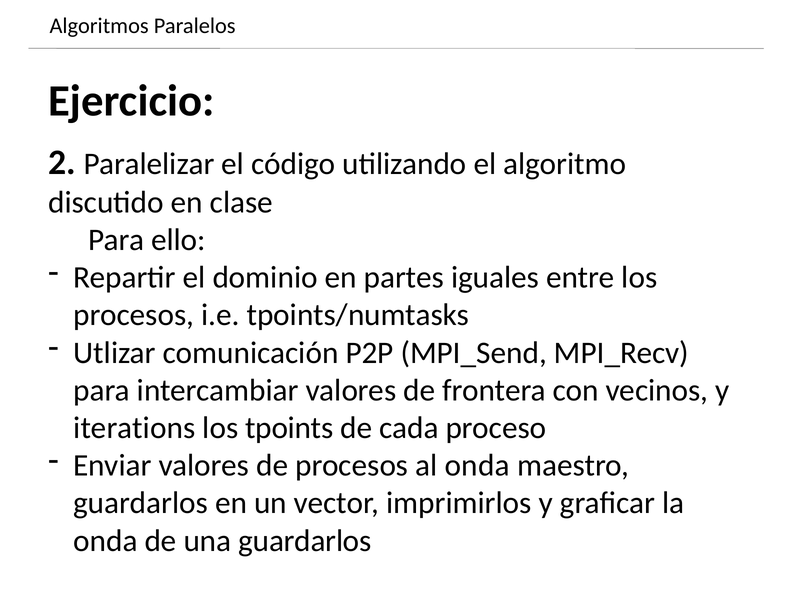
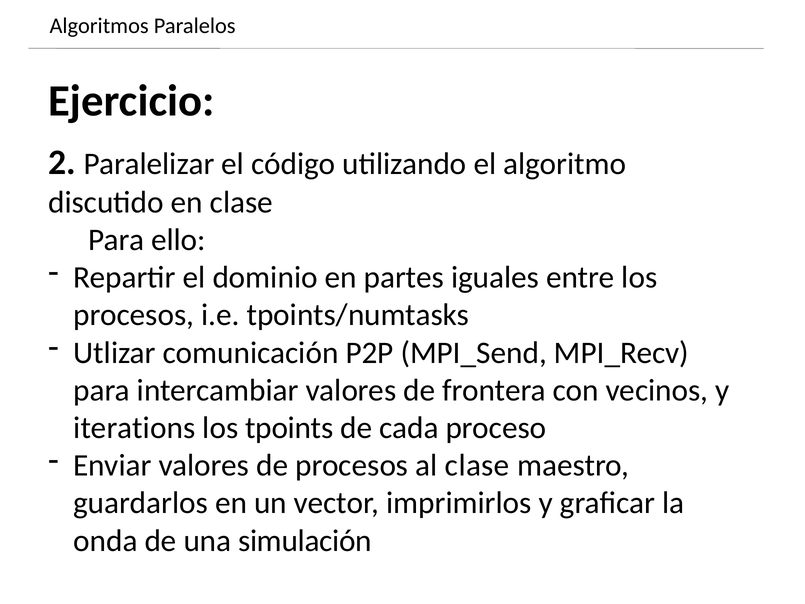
al onda: onda -> clase (477, 465)
una guardarlos: guardarlos -> simulación (305, 540)
